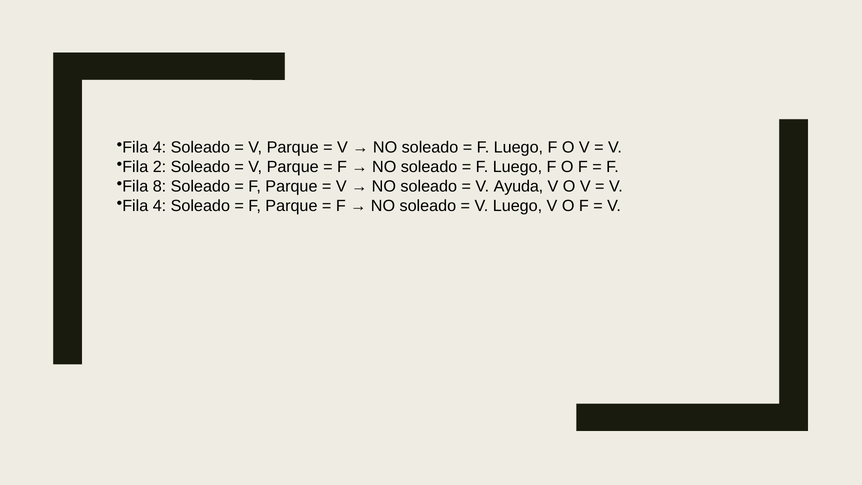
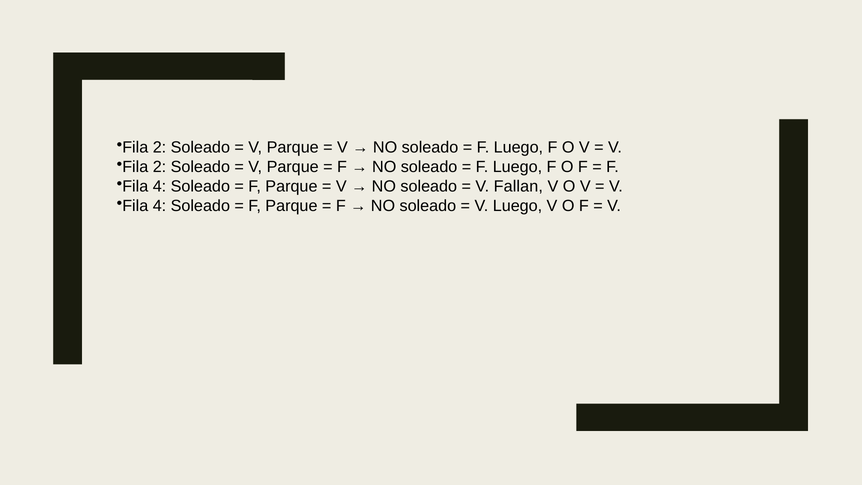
4: 4 -> 2 (159, 148)
8: 8 -> 4 (159, 186)
Ayuda: Ayuda -> Fallan (518, 186)
